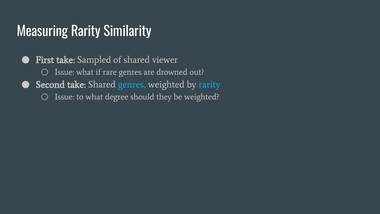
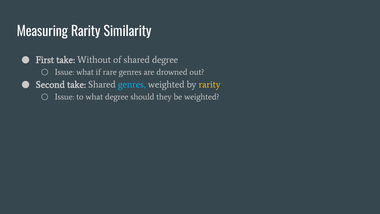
Sampled: Sampled -> Without (94, 60)
shared viewer: viewer -> degree (165, 60)
rarity colour: light blue -> yellow (210, 84)
